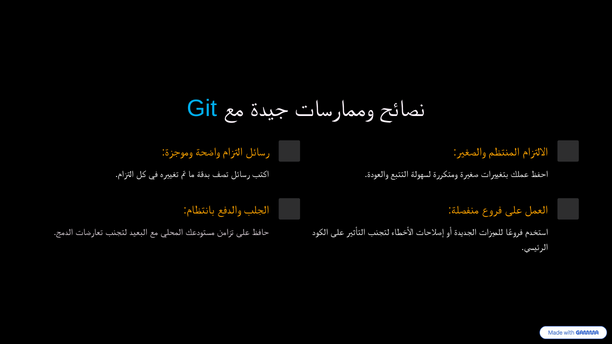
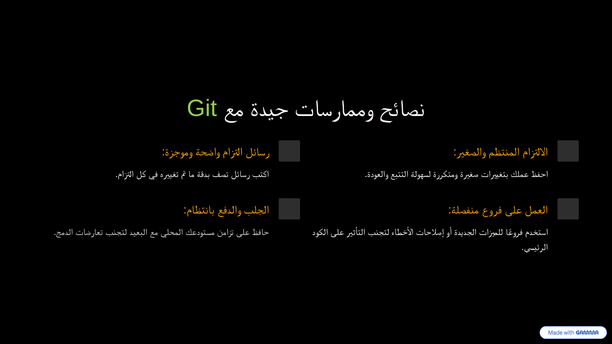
Git colour: light blue -> light green (202, 109)
